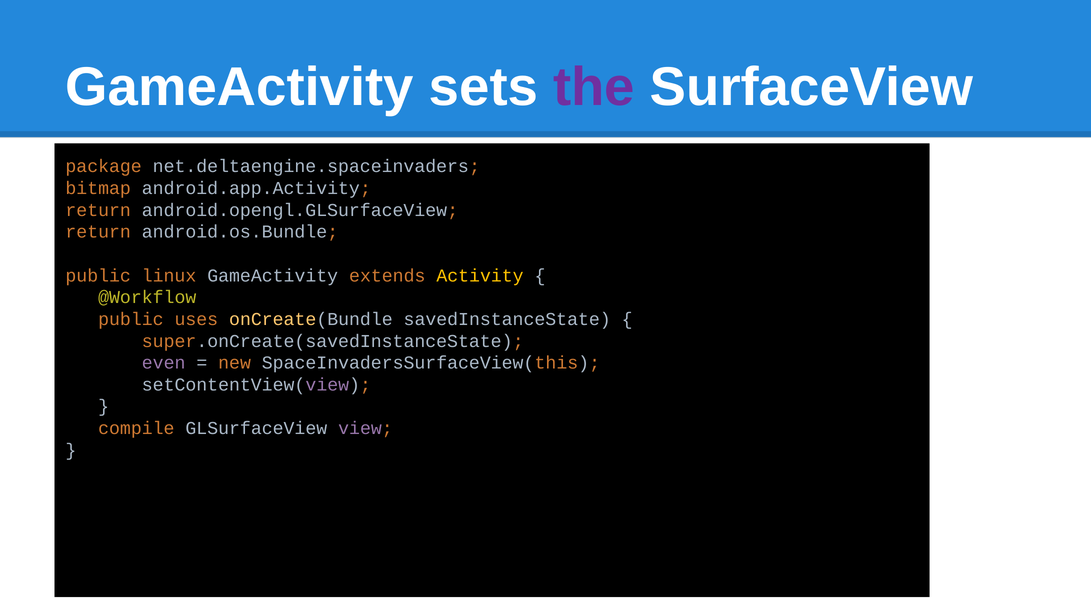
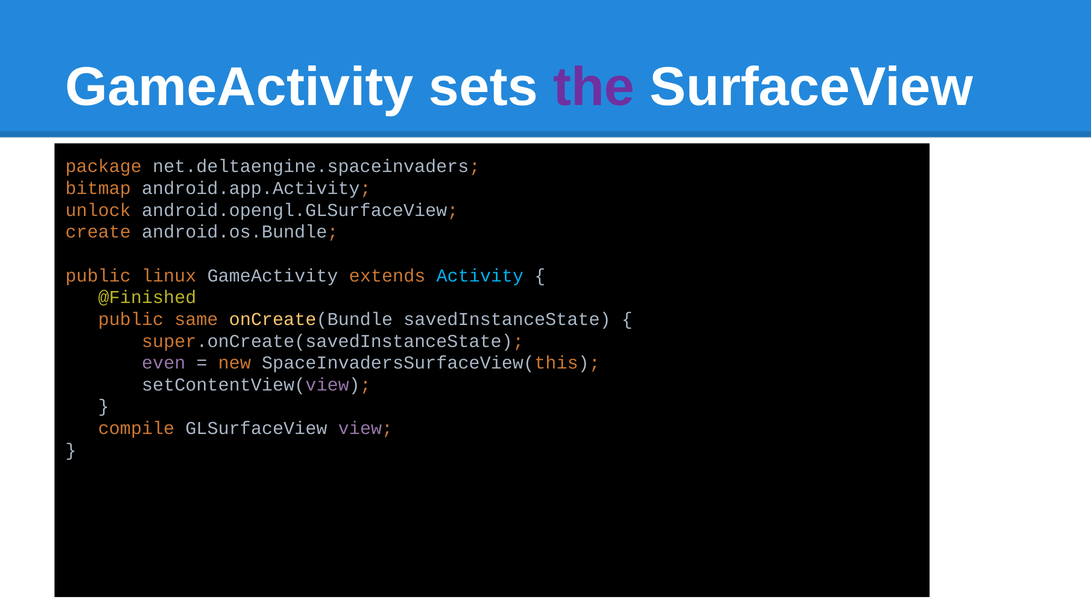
return: return -> unlock (98, 210)
return: return -> create (98, 232)
Activity colour: yellow -> light blue (480, 275)
@Workflow: @Workflow -> @Finished (147, 297)
uses: uses -> same (196, 319)
